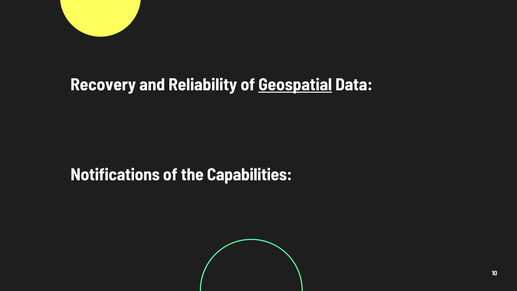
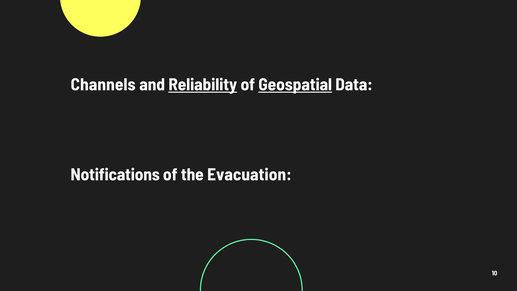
Recovery: Recovery -> Channels (103, 85)
Reliability underline: none -> present (203, 85)
Capabilities: Capabilities -> Evacuation (249, 175)
